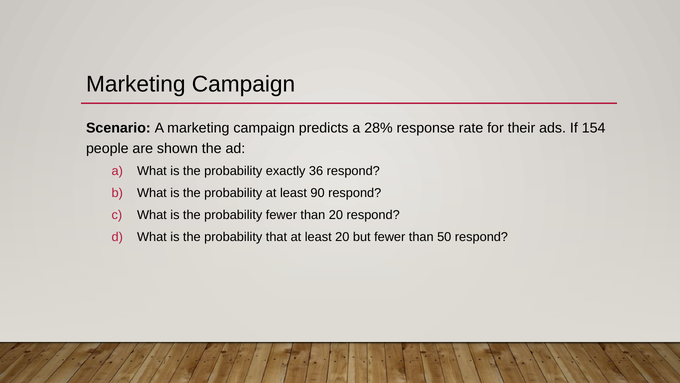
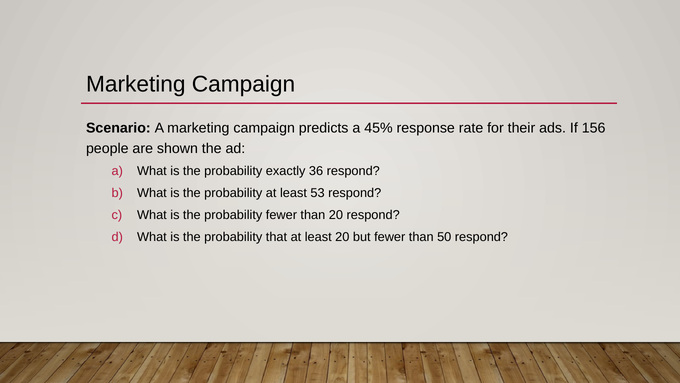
28%: 28% -> 45% (378, 128)
154: 154 -> 156 (594, 128)
90: 90 -> 53 (318, 193)
